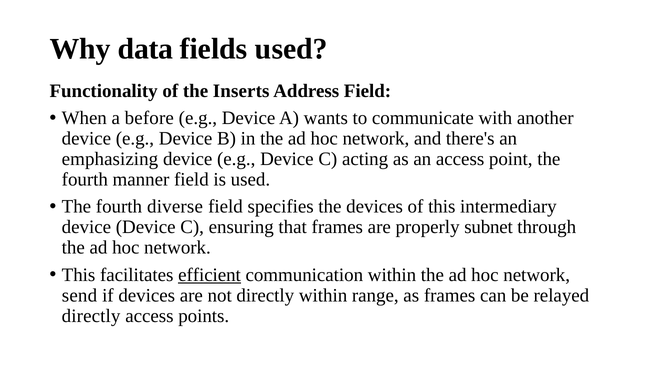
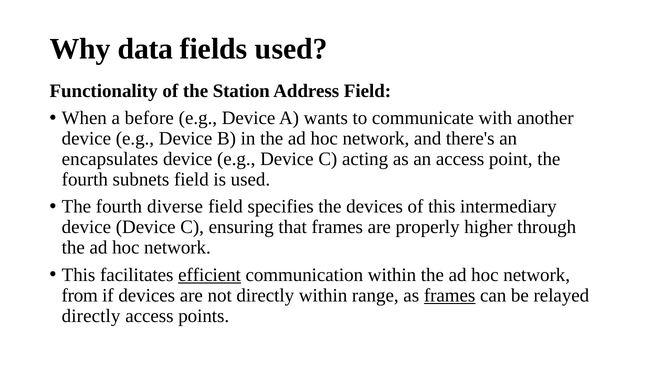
Inserts: Inserts -> Station (241, 91)
emphasizing: emphasizing -> encapsulates (110, 159)
manner: manner -> subnets (141, 179)
subnet: subnet -> higher (488, 227)
send: send -> from (80, 295)
frames underline: none -> present (450, 295)
